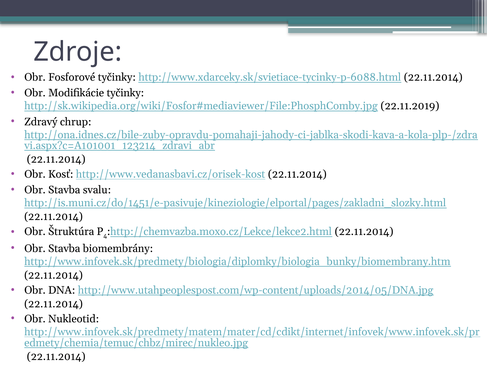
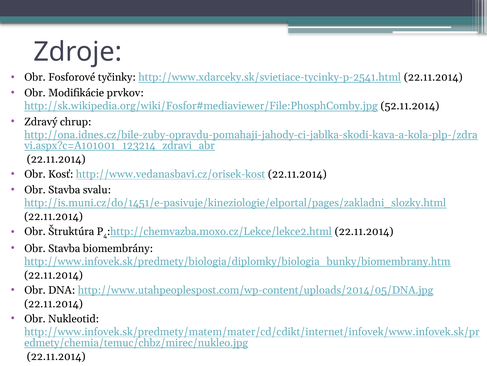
http://www.xdarceky.sk/svietiace-tycinky-p-6088.html: http://www.xdarceky.sk/svietiace-tycinky-p-6088.html -> http://www.xdarceky.sk/svietiace-tycinky-p-2541.html (270, 77)
Modifikácie tyčinky: tyčinky -> prvkov (125, 93)
22.11.2019: 22.11.2019 -> 52.11.2014 (410, 106)
